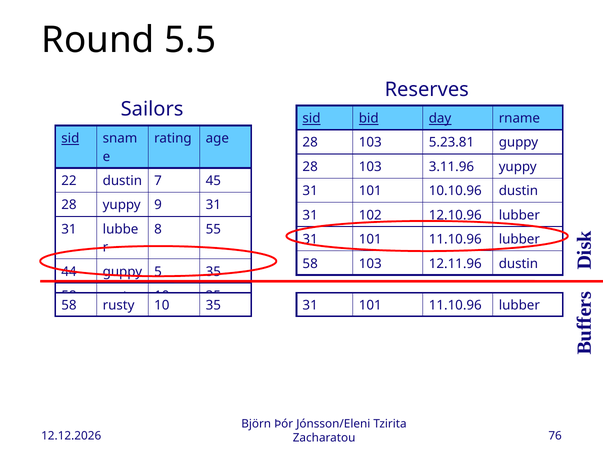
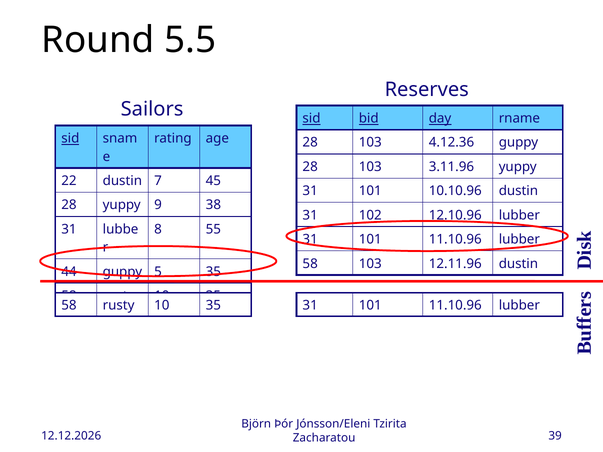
5.23.81: 5.23.81 -> 4.12.36 (452, 143)
9 31: 31 -> 38 (213, 205)
76: 76 -> 39 (555, 436)
